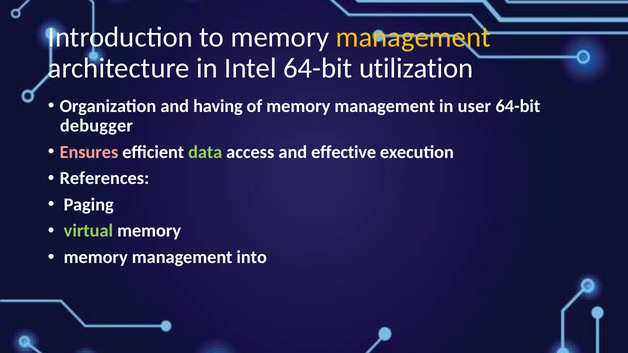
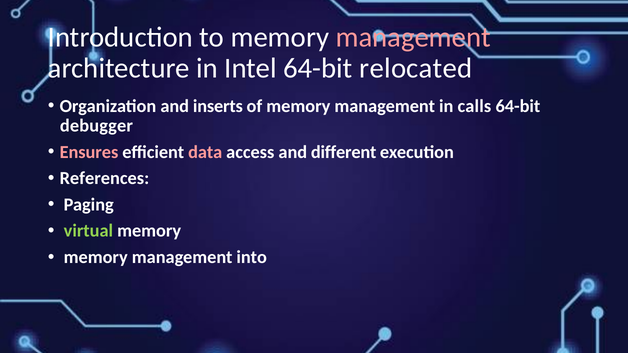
management colour: yellow -> pink (413, 37)
utilization: utilization -> relocated (416, 68)
having: having -> inserts (218, 106)
user: user -> calls (474, 106)
data colour: light green -> pink (205, 152)
effective: effective -> different (344, 152)
